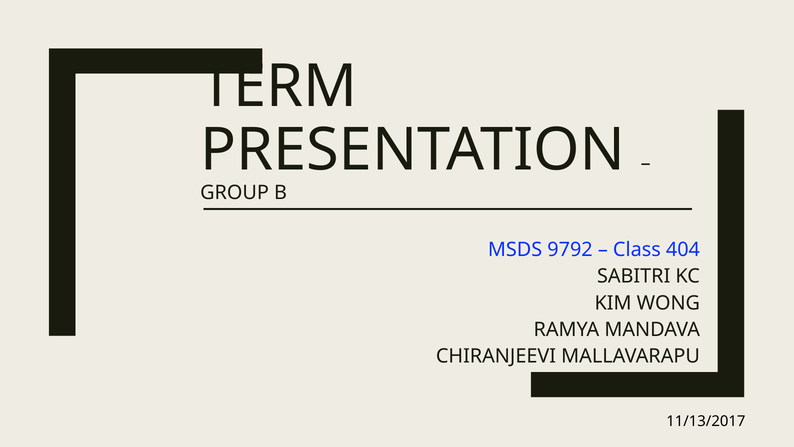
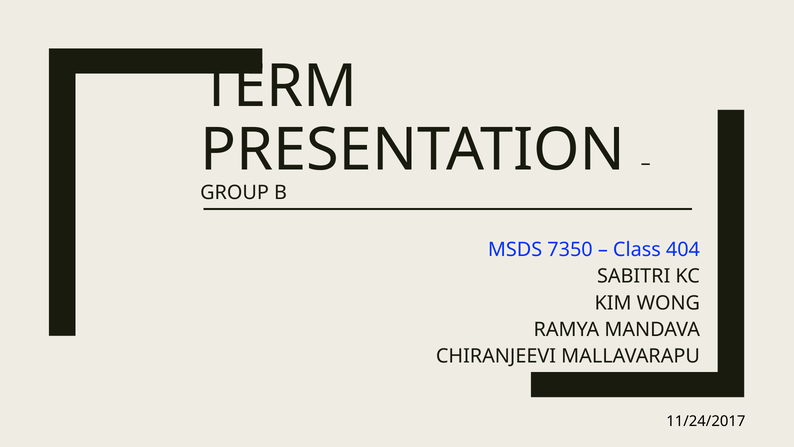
9792: 9792 -> 7350 (570, 250)
11/13/2017: 11/13/2017 -> 11/24/2017 (706, 421)
